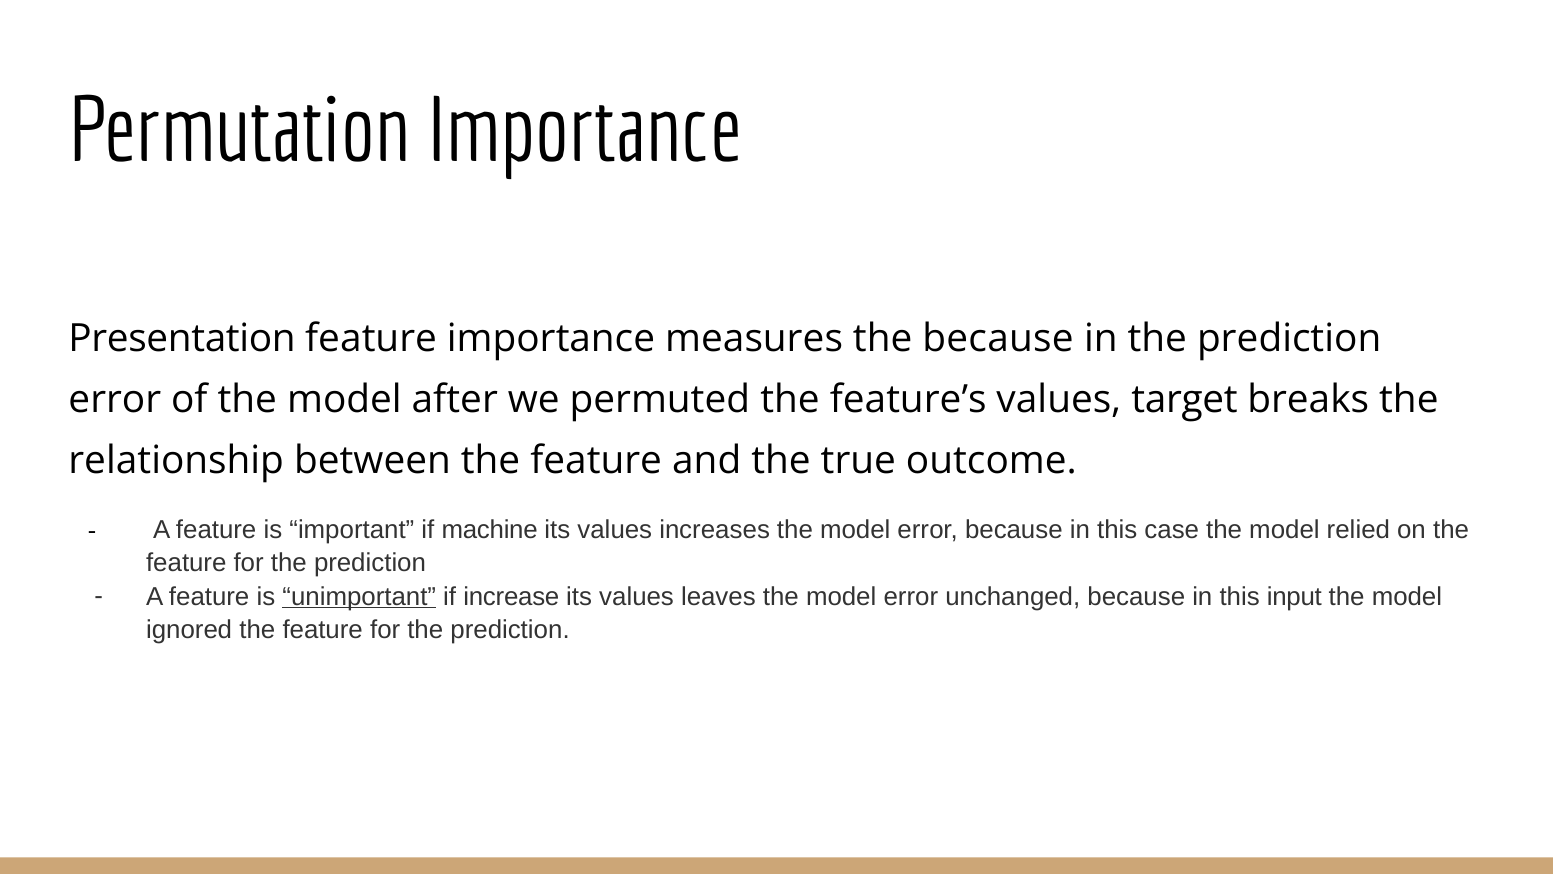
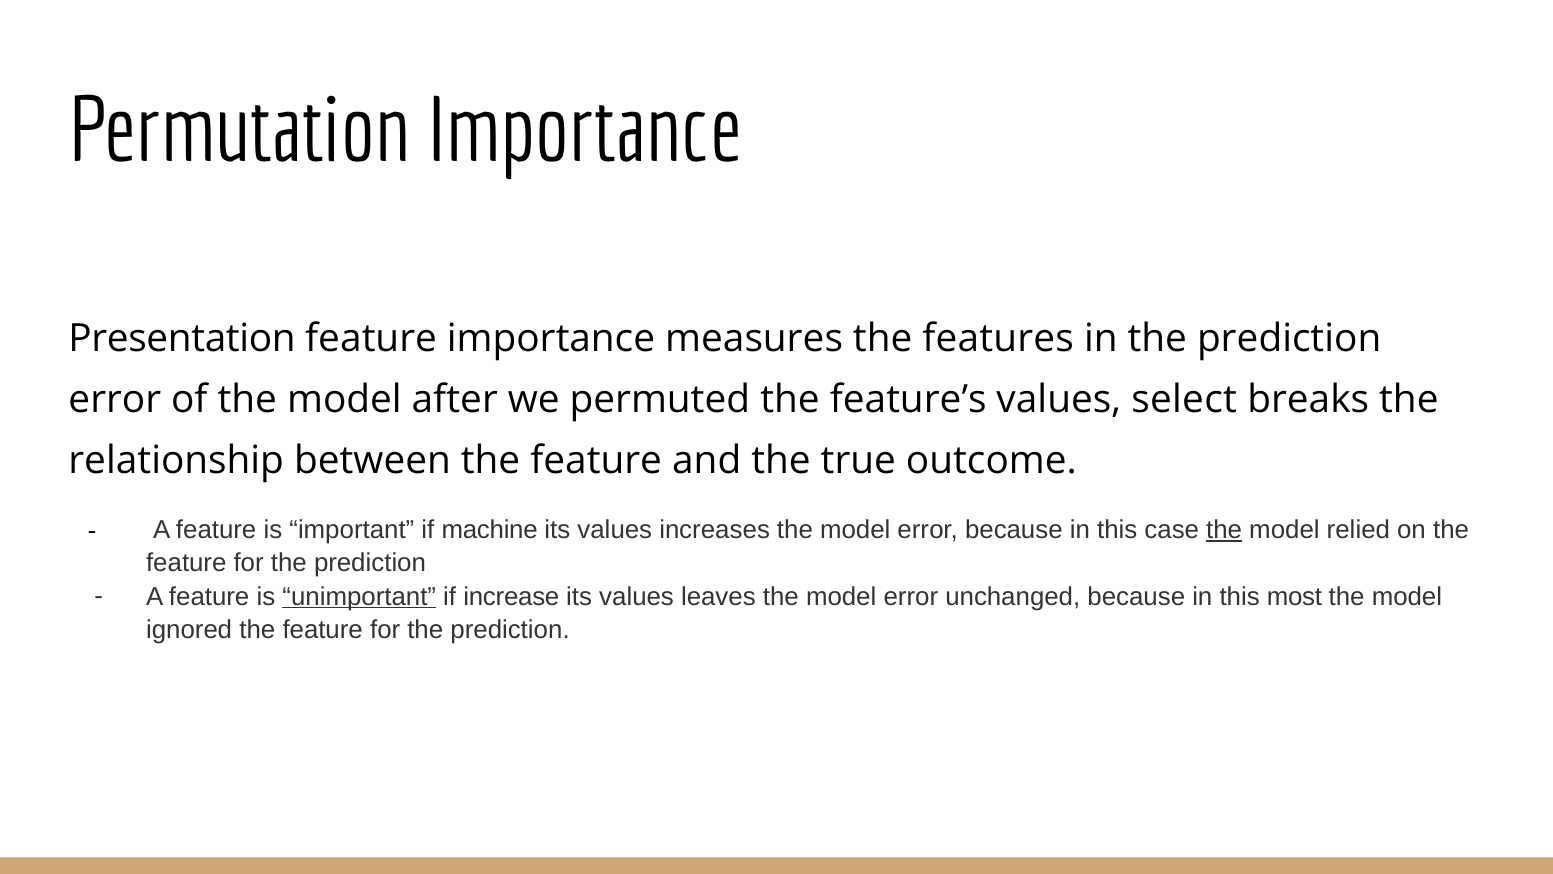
the because: because -> features (998, 339)
target: target -> select (1184, 399)
the underline: none -> present (1224, 530)
input: input -> most (1294, 596)
